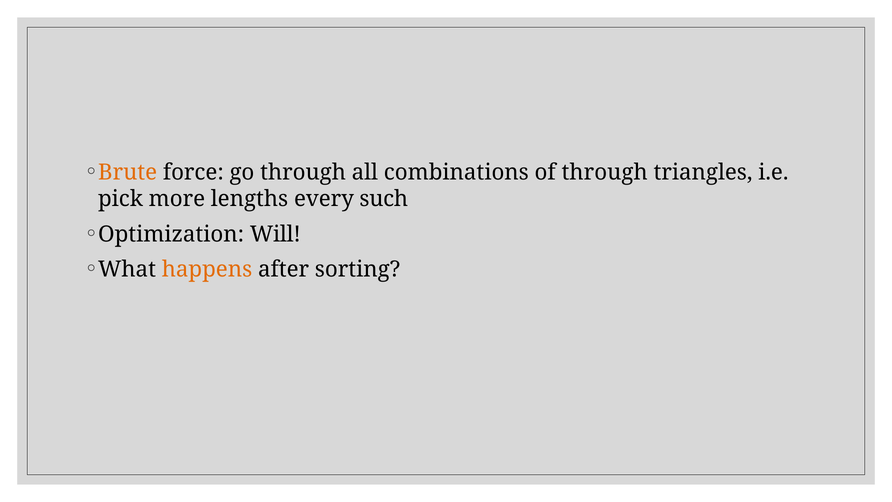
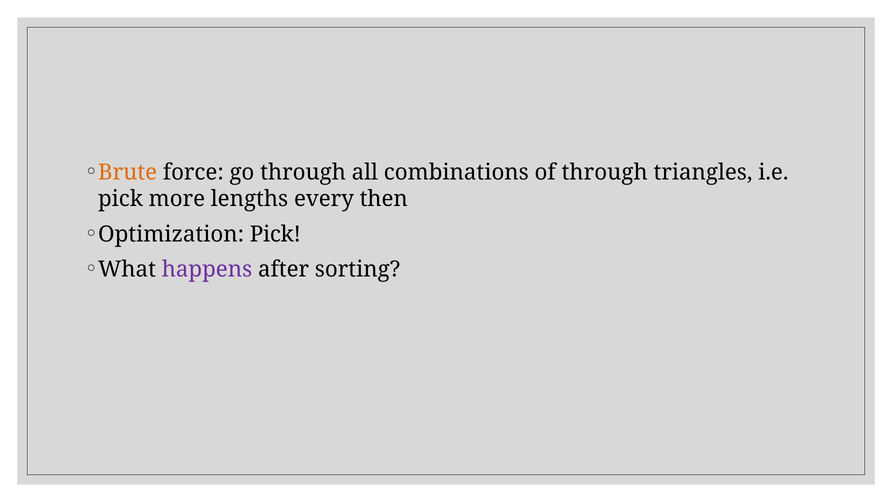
such: such -> then (384, 199)
Optimization Will: Will -> Pick (275, 234)
happens colour: orange -> purple (207, 269)
